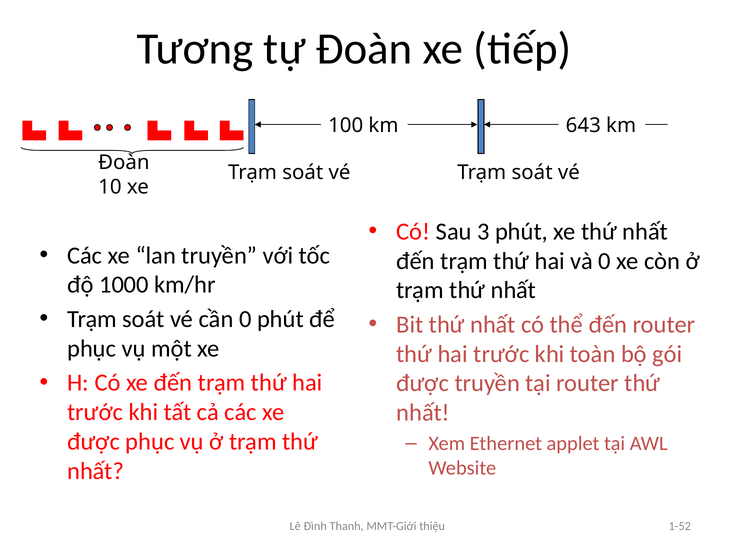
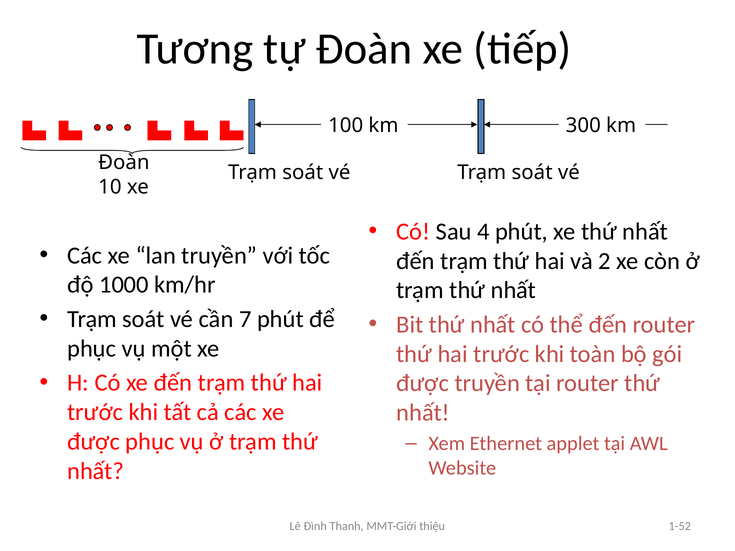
643: 643 -> 300 (583, 126)
3: 3 -> 4 (483, 232)
và 0: 0 -> 2 (605, 261)
cần 0: 0 -> 7 (245, 319)
